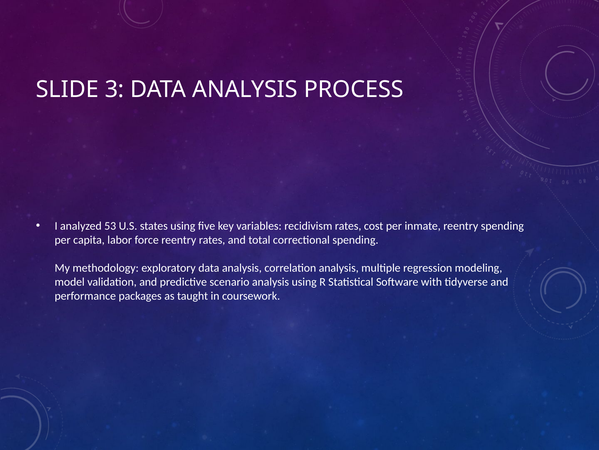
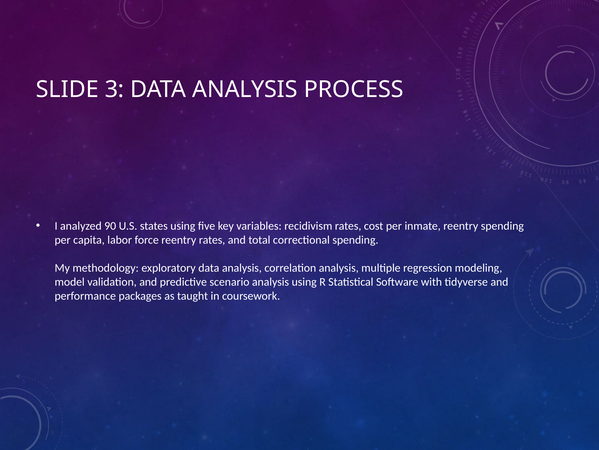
53: 53 -> 90 (110, 226)
